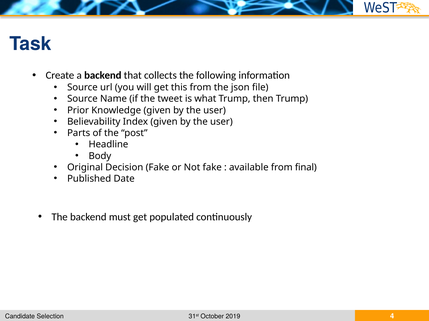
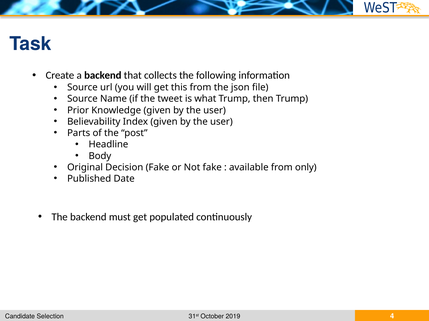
final: final -> only (306, 168)
